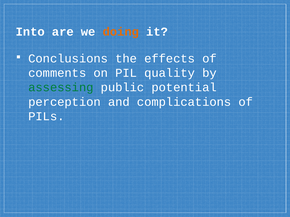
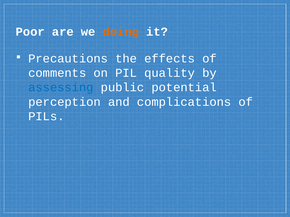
Into: Into -> Poor (30, 32)
Conclusions: Conclusions -> Precautions (68, 59)
assessing colour: green -> blue (61, 88)
